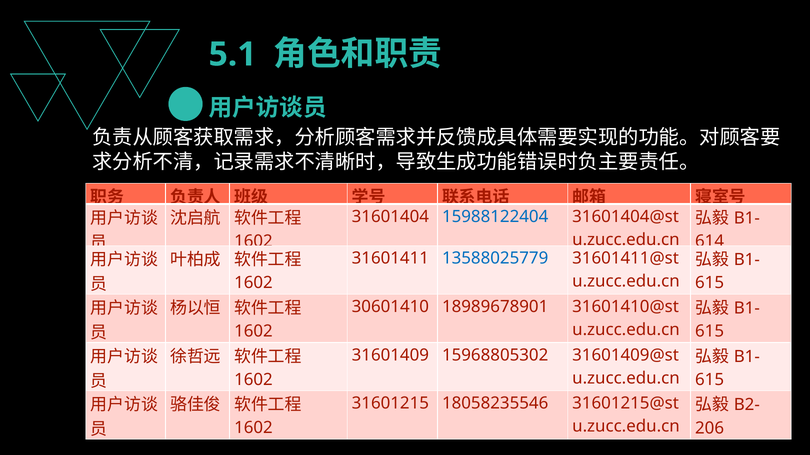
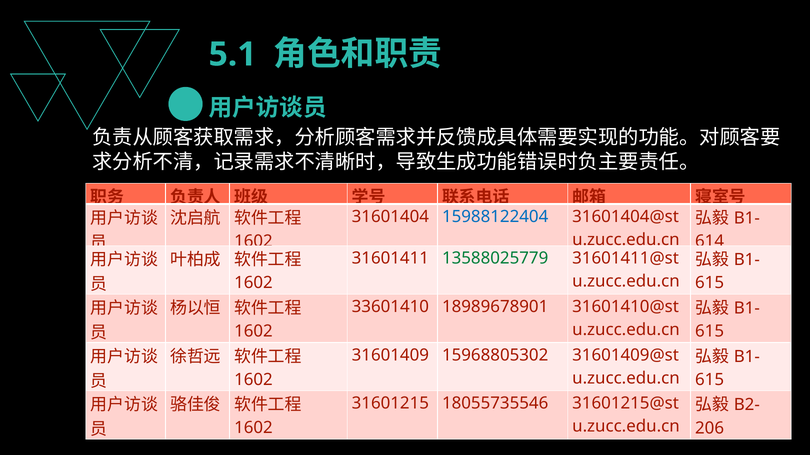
13588025779 colour: blue -> green (495, 259)
30601410: 30601410 -> 33601410 (390, 307)
18058235546: 18058235546 -> 18055735546 (495, 404)
